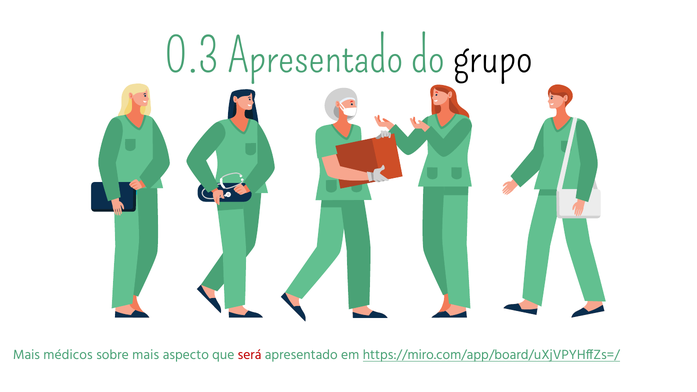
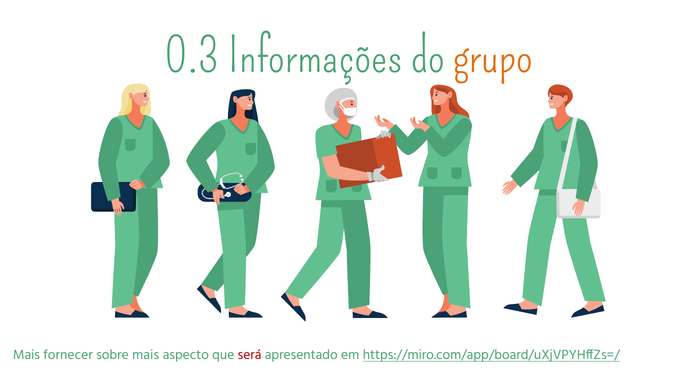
0.3 Apresentado: Apresentado -> Informações (315, 57)
grupo colour: black -> orange (493, 57)
médicos: médicos -> fornecer (68, 355)
